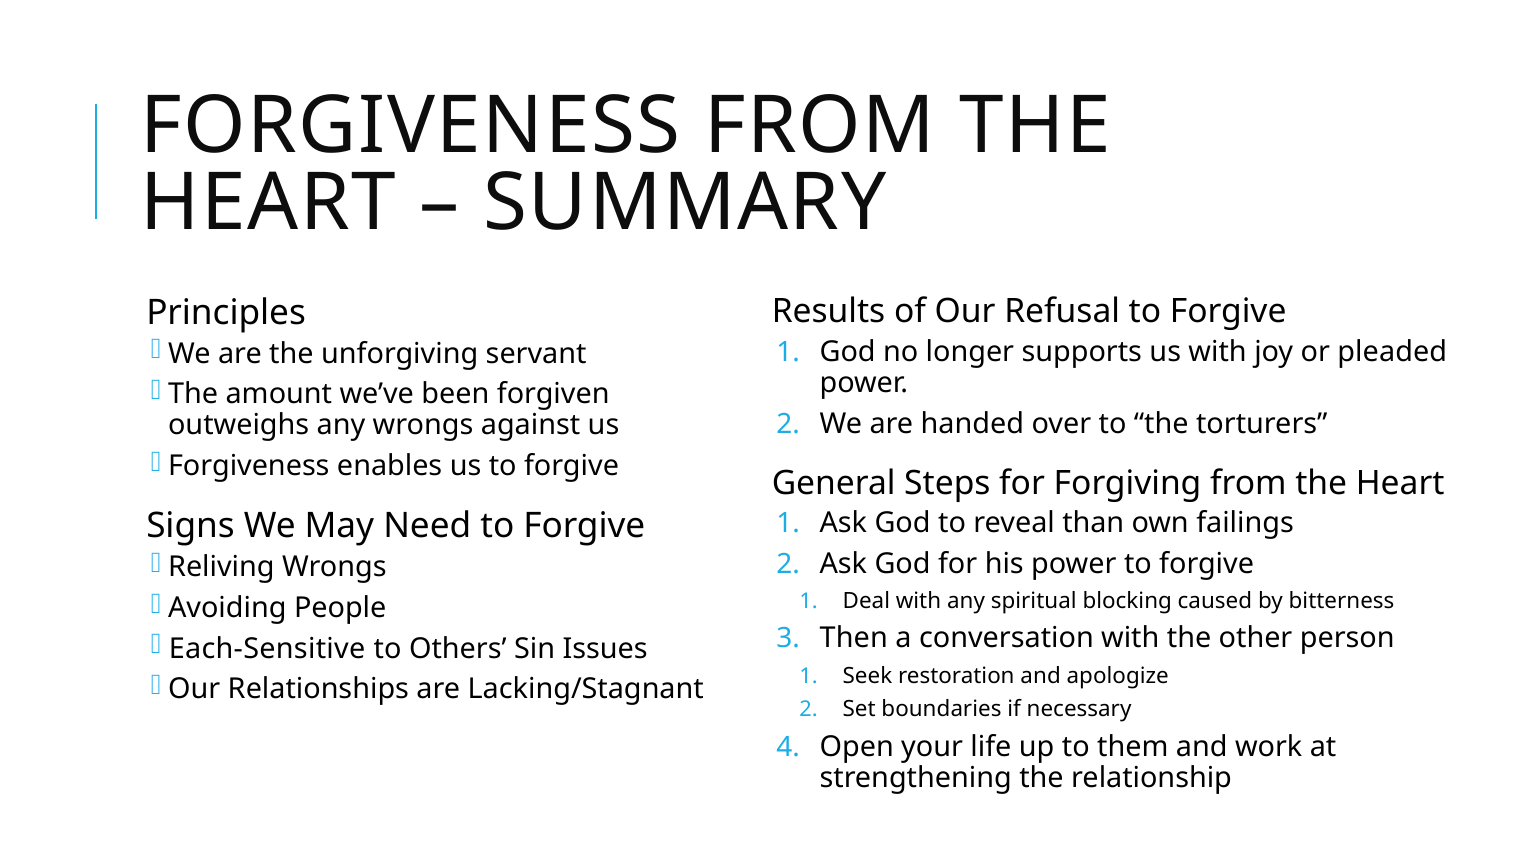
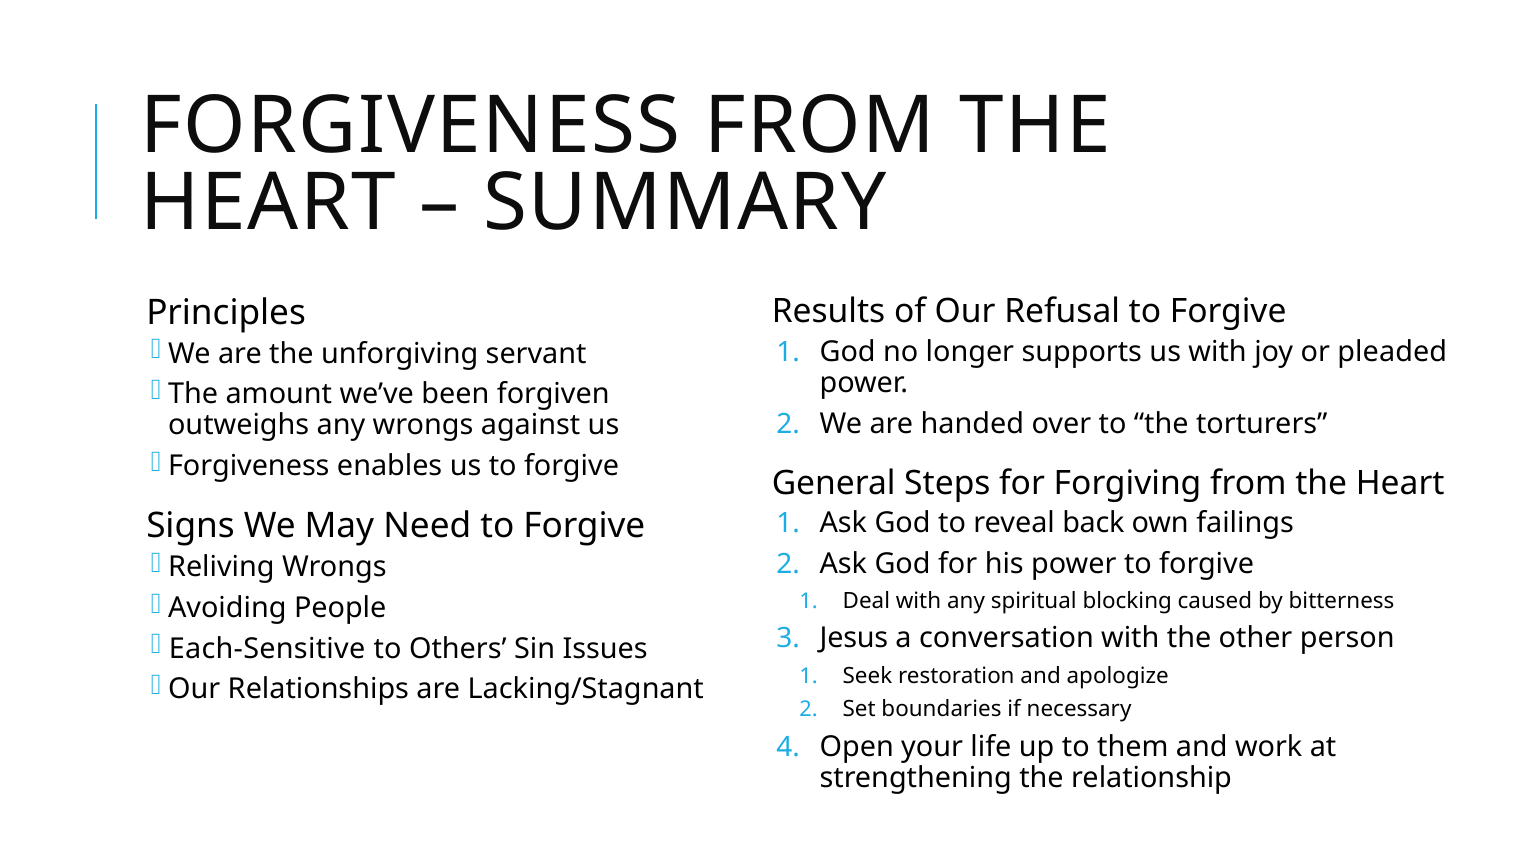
than: than -> back (1093, 523)
Then: Then -> Jesus (854, 638)
